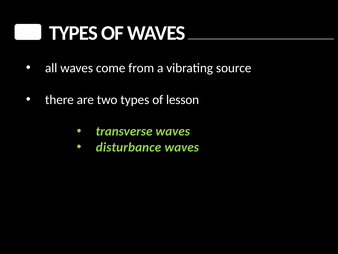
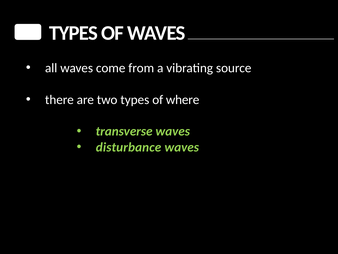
lesson: lesson -> where (183, 100)
